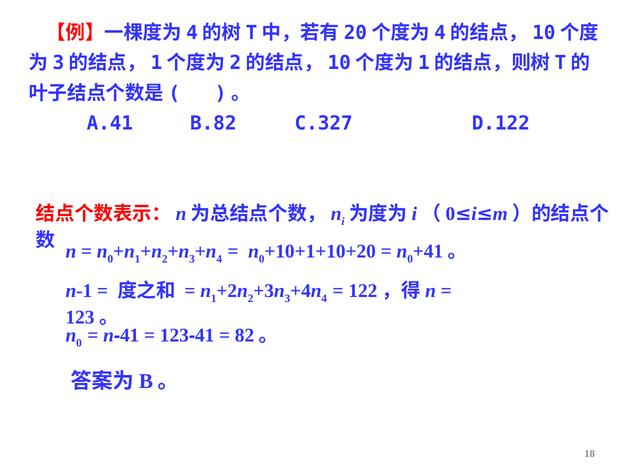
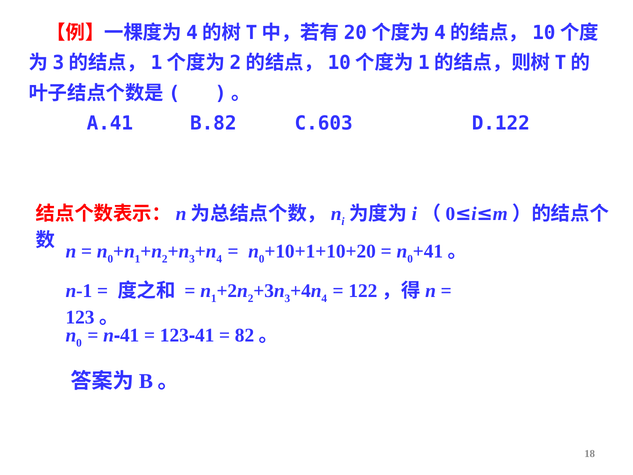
C.327: C.327 -> C.603 (324, 123)
